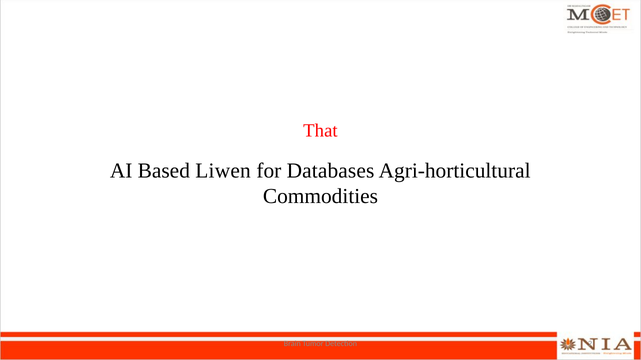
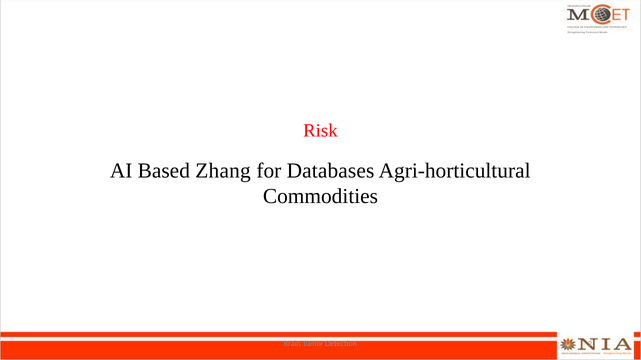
That: That -> Risk (320, 131)
Liwen: Liwen -> Zhang (223, 171)
